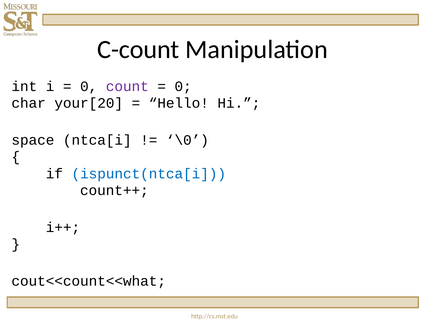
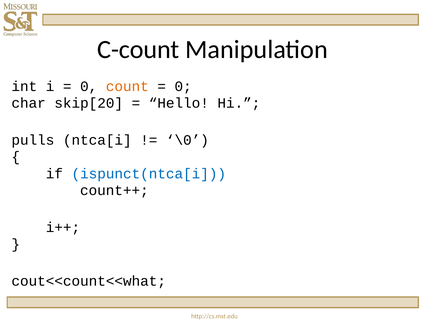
count colour: purple -> orange (127, 86)
your[20: your[20 -> skip[20 (89, 103)
space: space -> pulls (33, 140)
